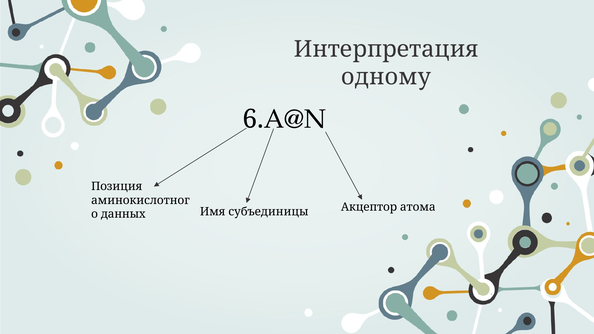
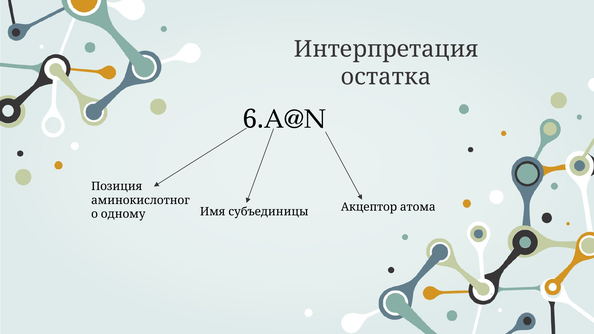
одному: одному -> остатка (386, 77)
данных: данных -> одному (123, 214)
